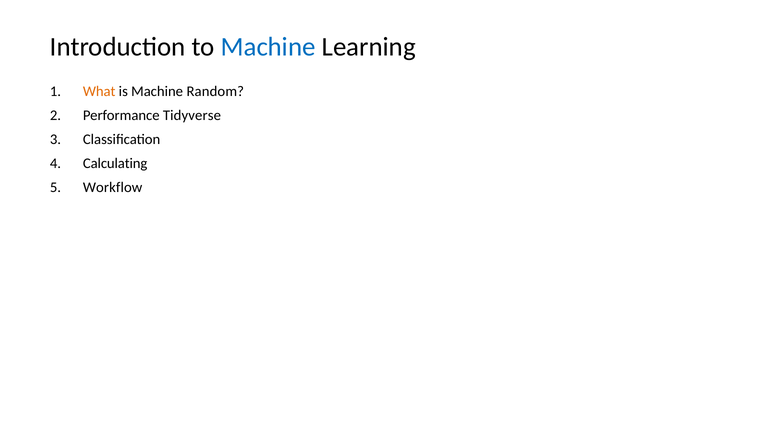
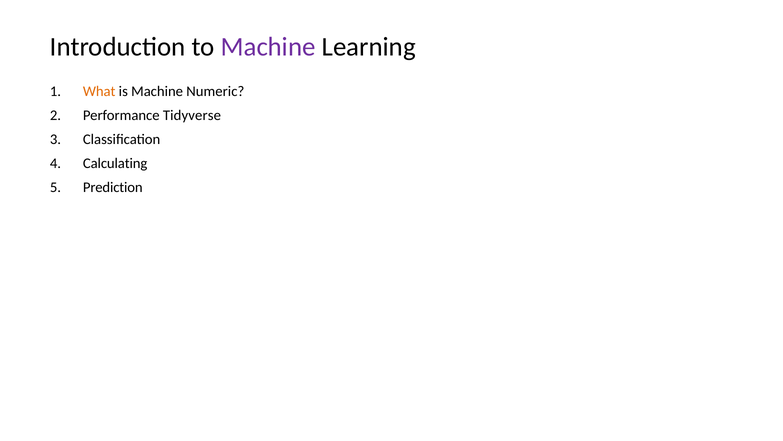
Machine colour: blue -> purple (268, 47)
Random: Random -> Numeric (215, 91)
Workflow: Workflow -> Prediction (113, 187)
